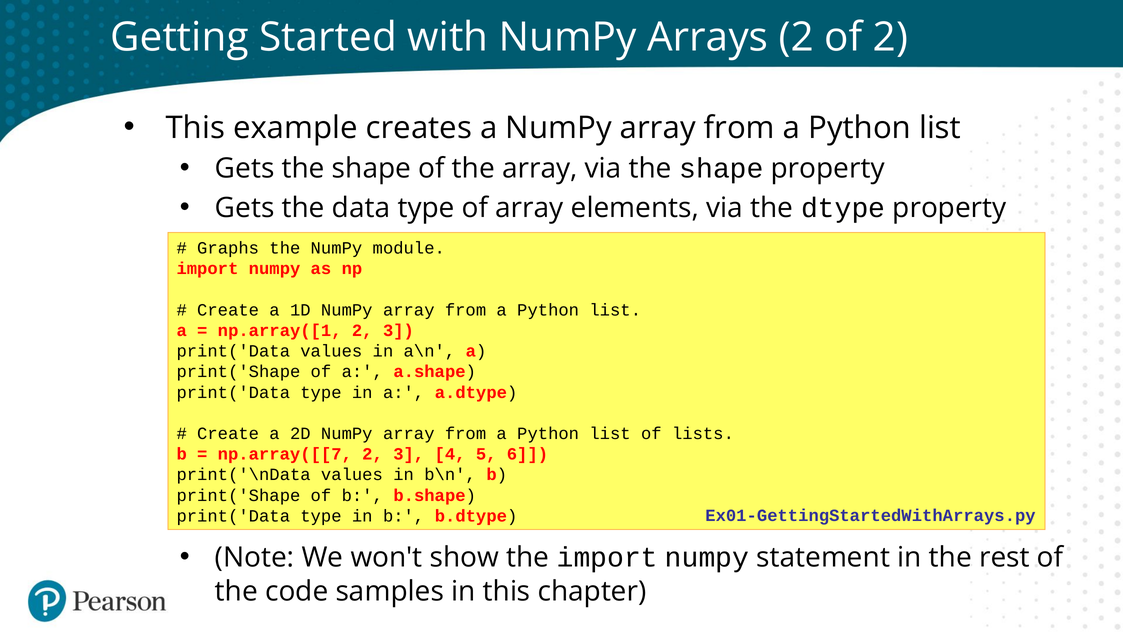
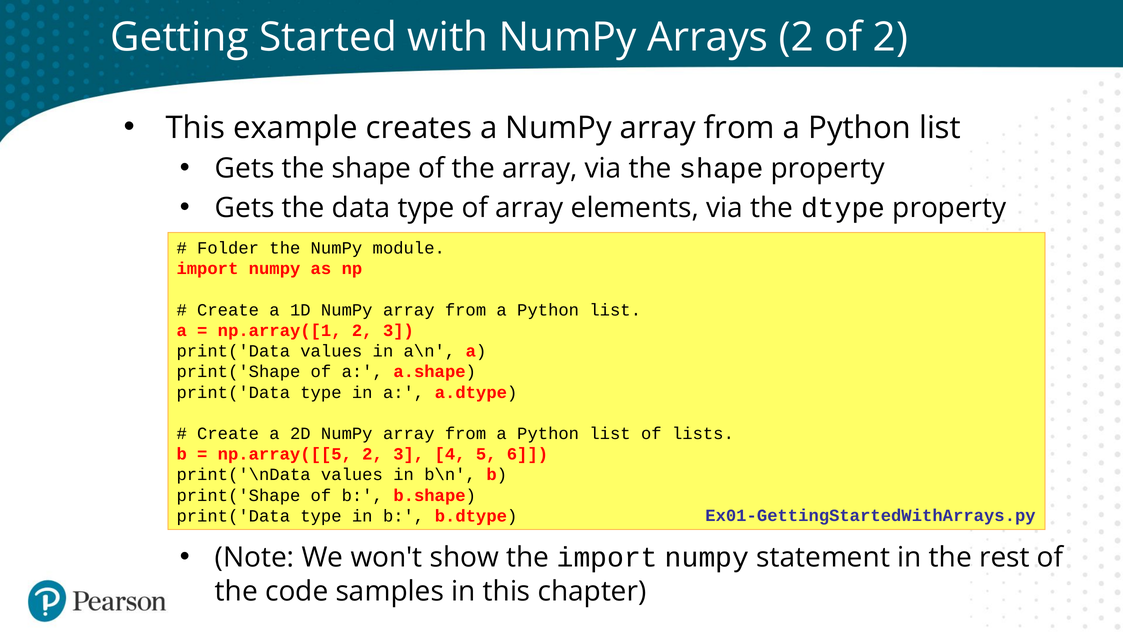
Graphs: Graphs -> Folder (228, 248)
np.array([[7: np.array([[7 -> np.array([[5 (285, 454)
